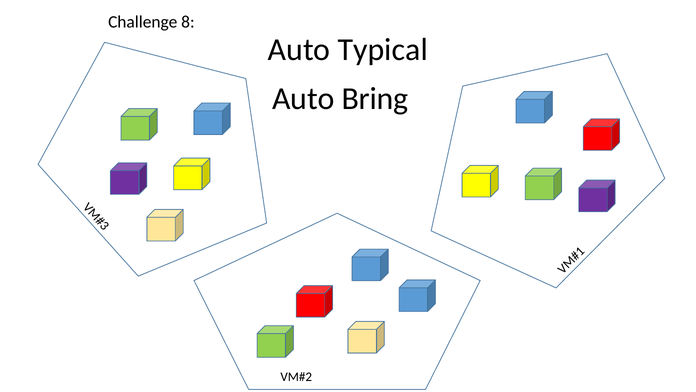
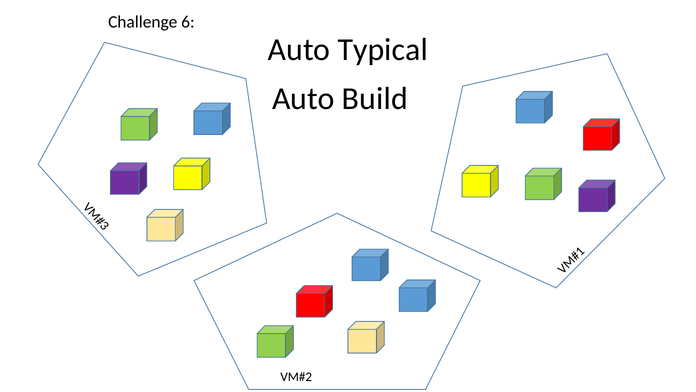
8: 8 -> 6 (188, 22)
Bring: Bring -> Build (375, 99)
